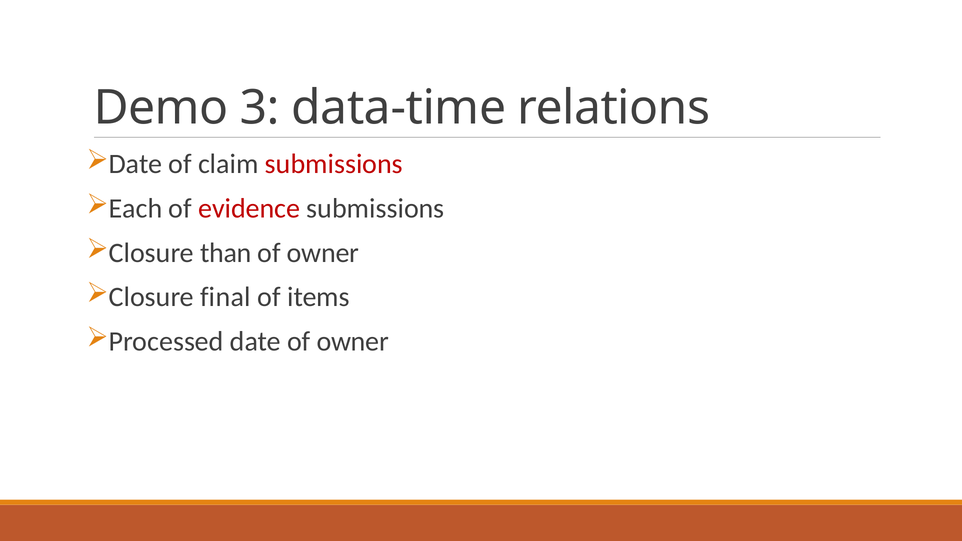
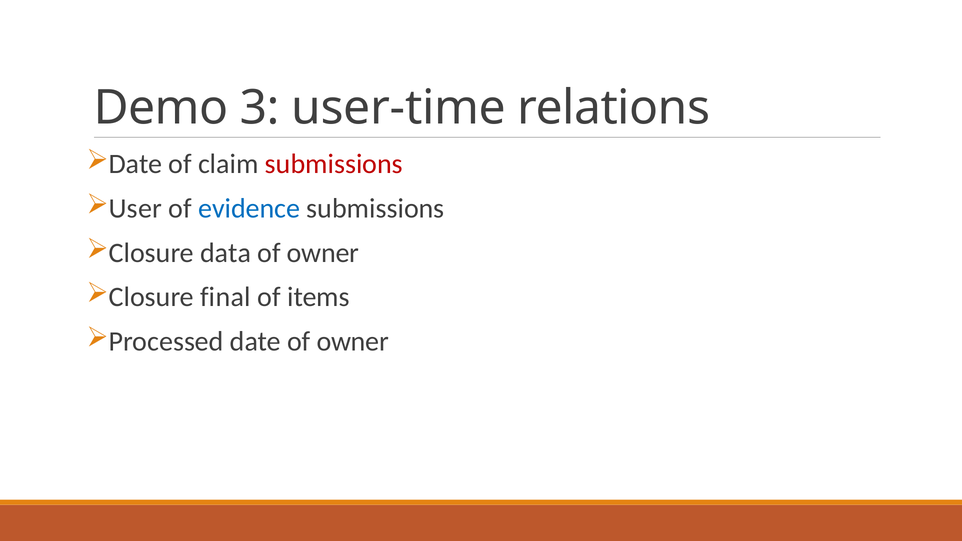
data-time: data-time -> user-time (399, 108)
Each: Each -> User (135, 209)
evidence colour: red -> blue (249, 209)
than: than -> data (226, 253)
